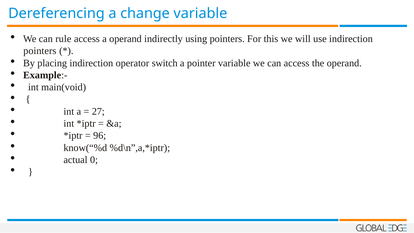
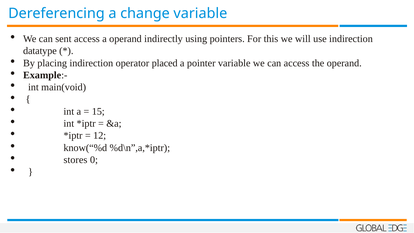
rule: rule -> sent (63, 39)
pointers: pointers -> datatype (40, 51)
switch: switch -> placed (165, 63)
27: 27 -> 15 (98, 111)
96: 96 -> 12 (100, 136)
actual: actual -> stores (75, 160)
